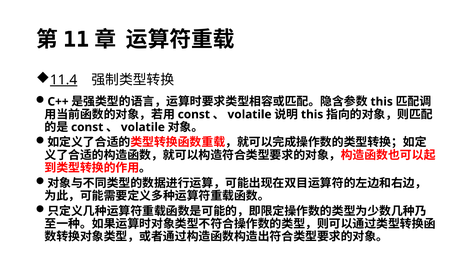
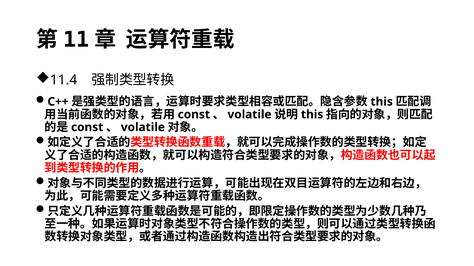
11.4 underline: present -> none (64, 80)
